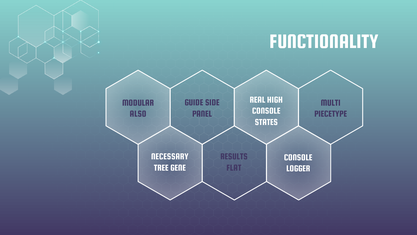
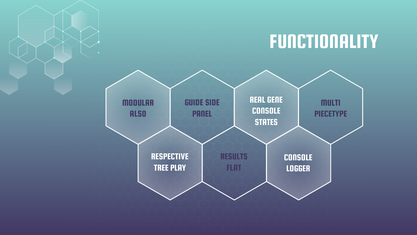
HIGH: HIGH -> GENE (275, 100)
NECESSARY: NECESSARY -> RESPECTIVE (170, 156)
GENE: GENE -> PLAY (178, 167)
